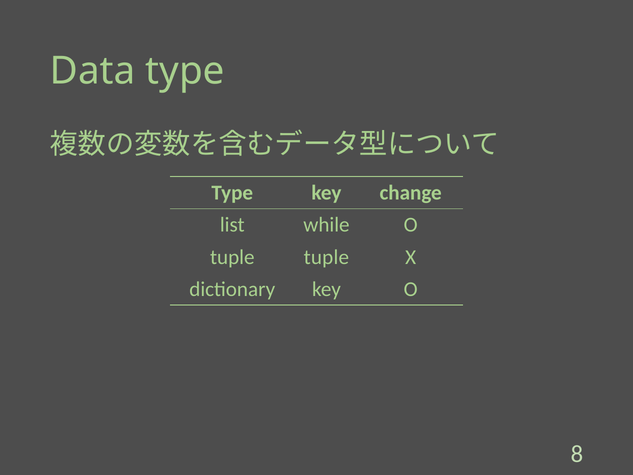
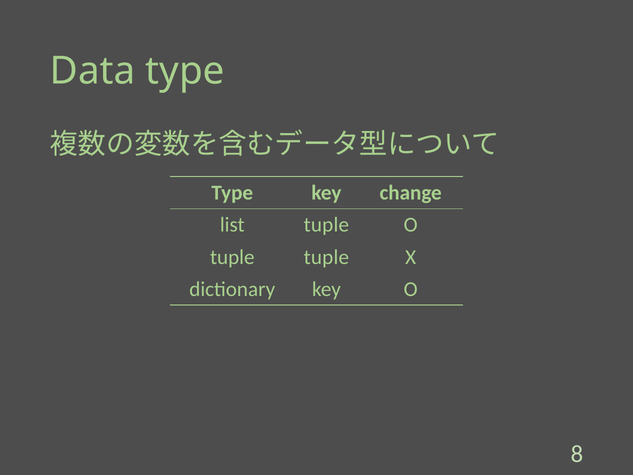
list while: while -> tuple (326, 225)
